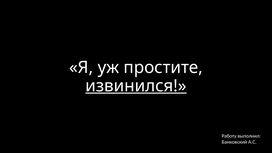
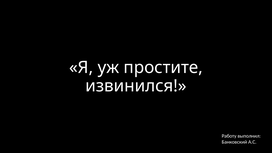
извинился underline: present -> none (136, 86)
